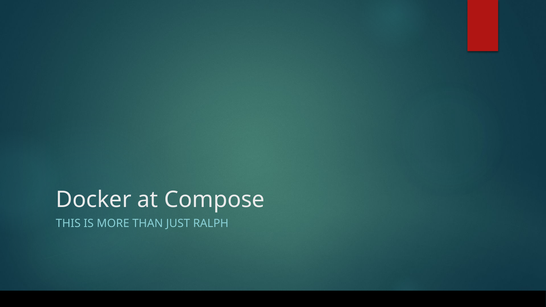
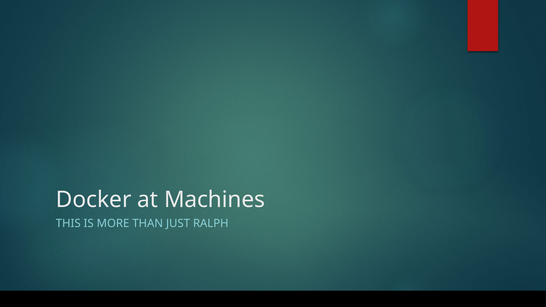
Compose: Compose -> Machines (215, 200)
